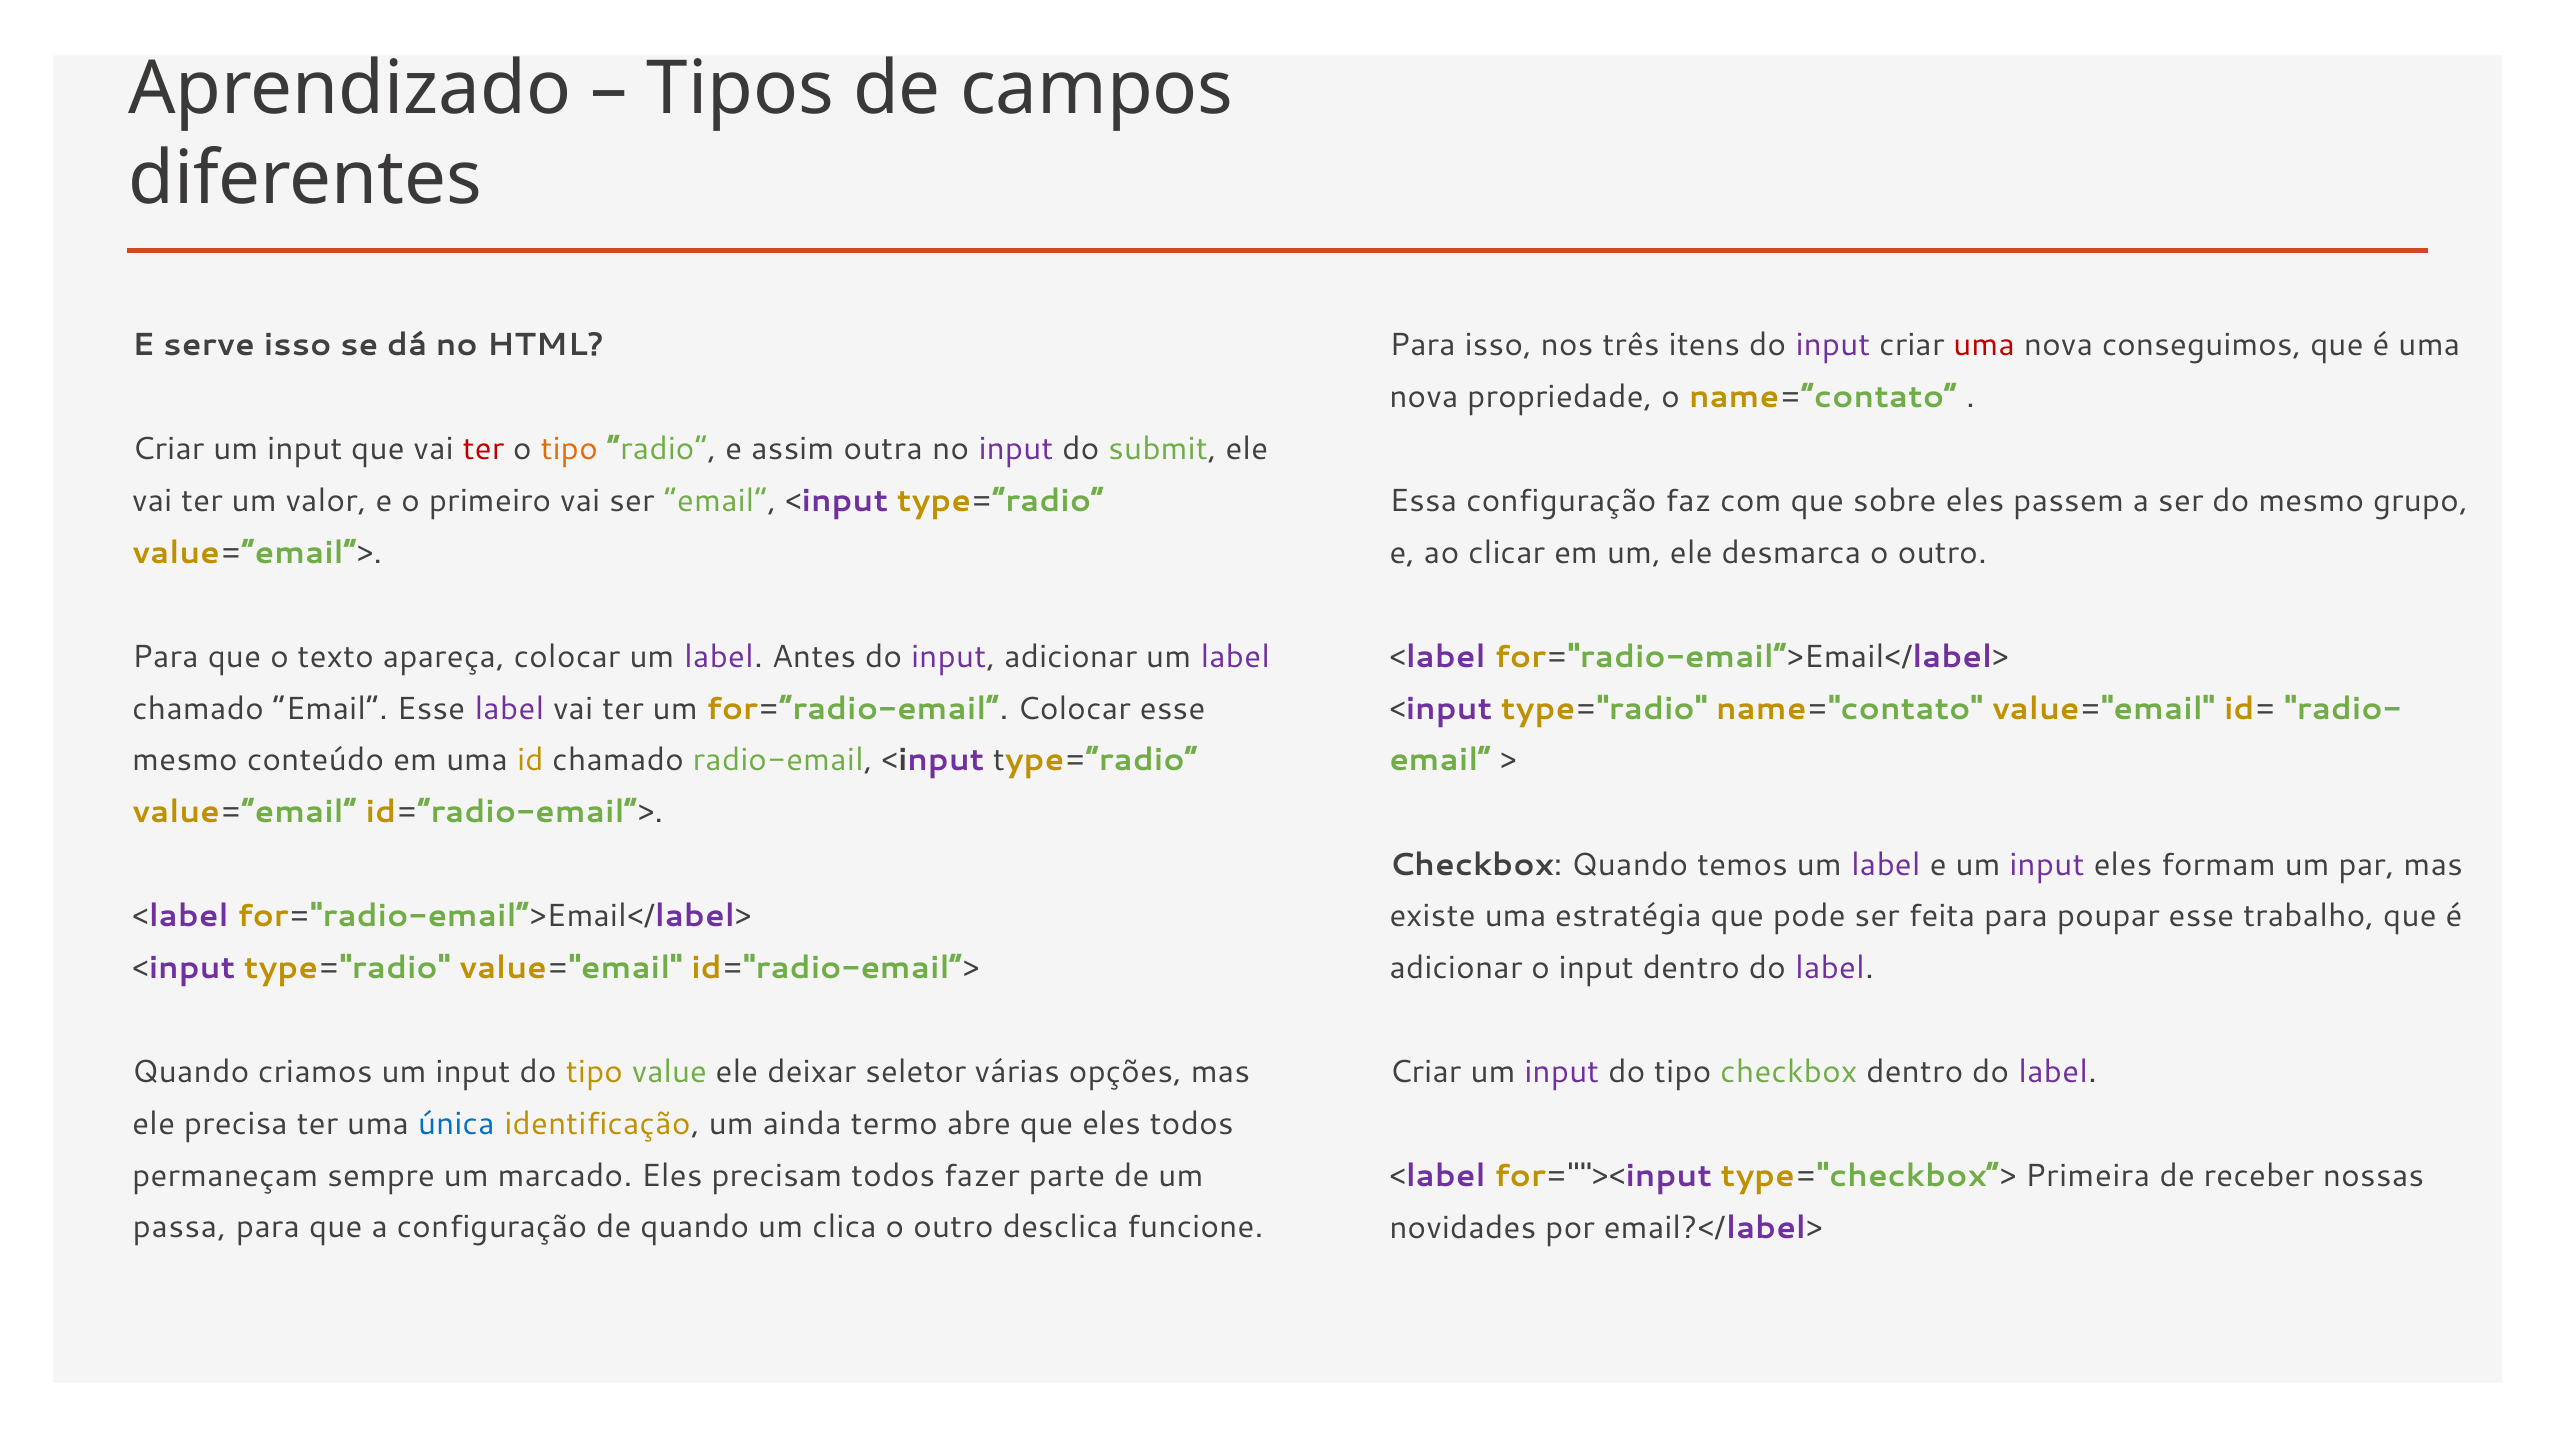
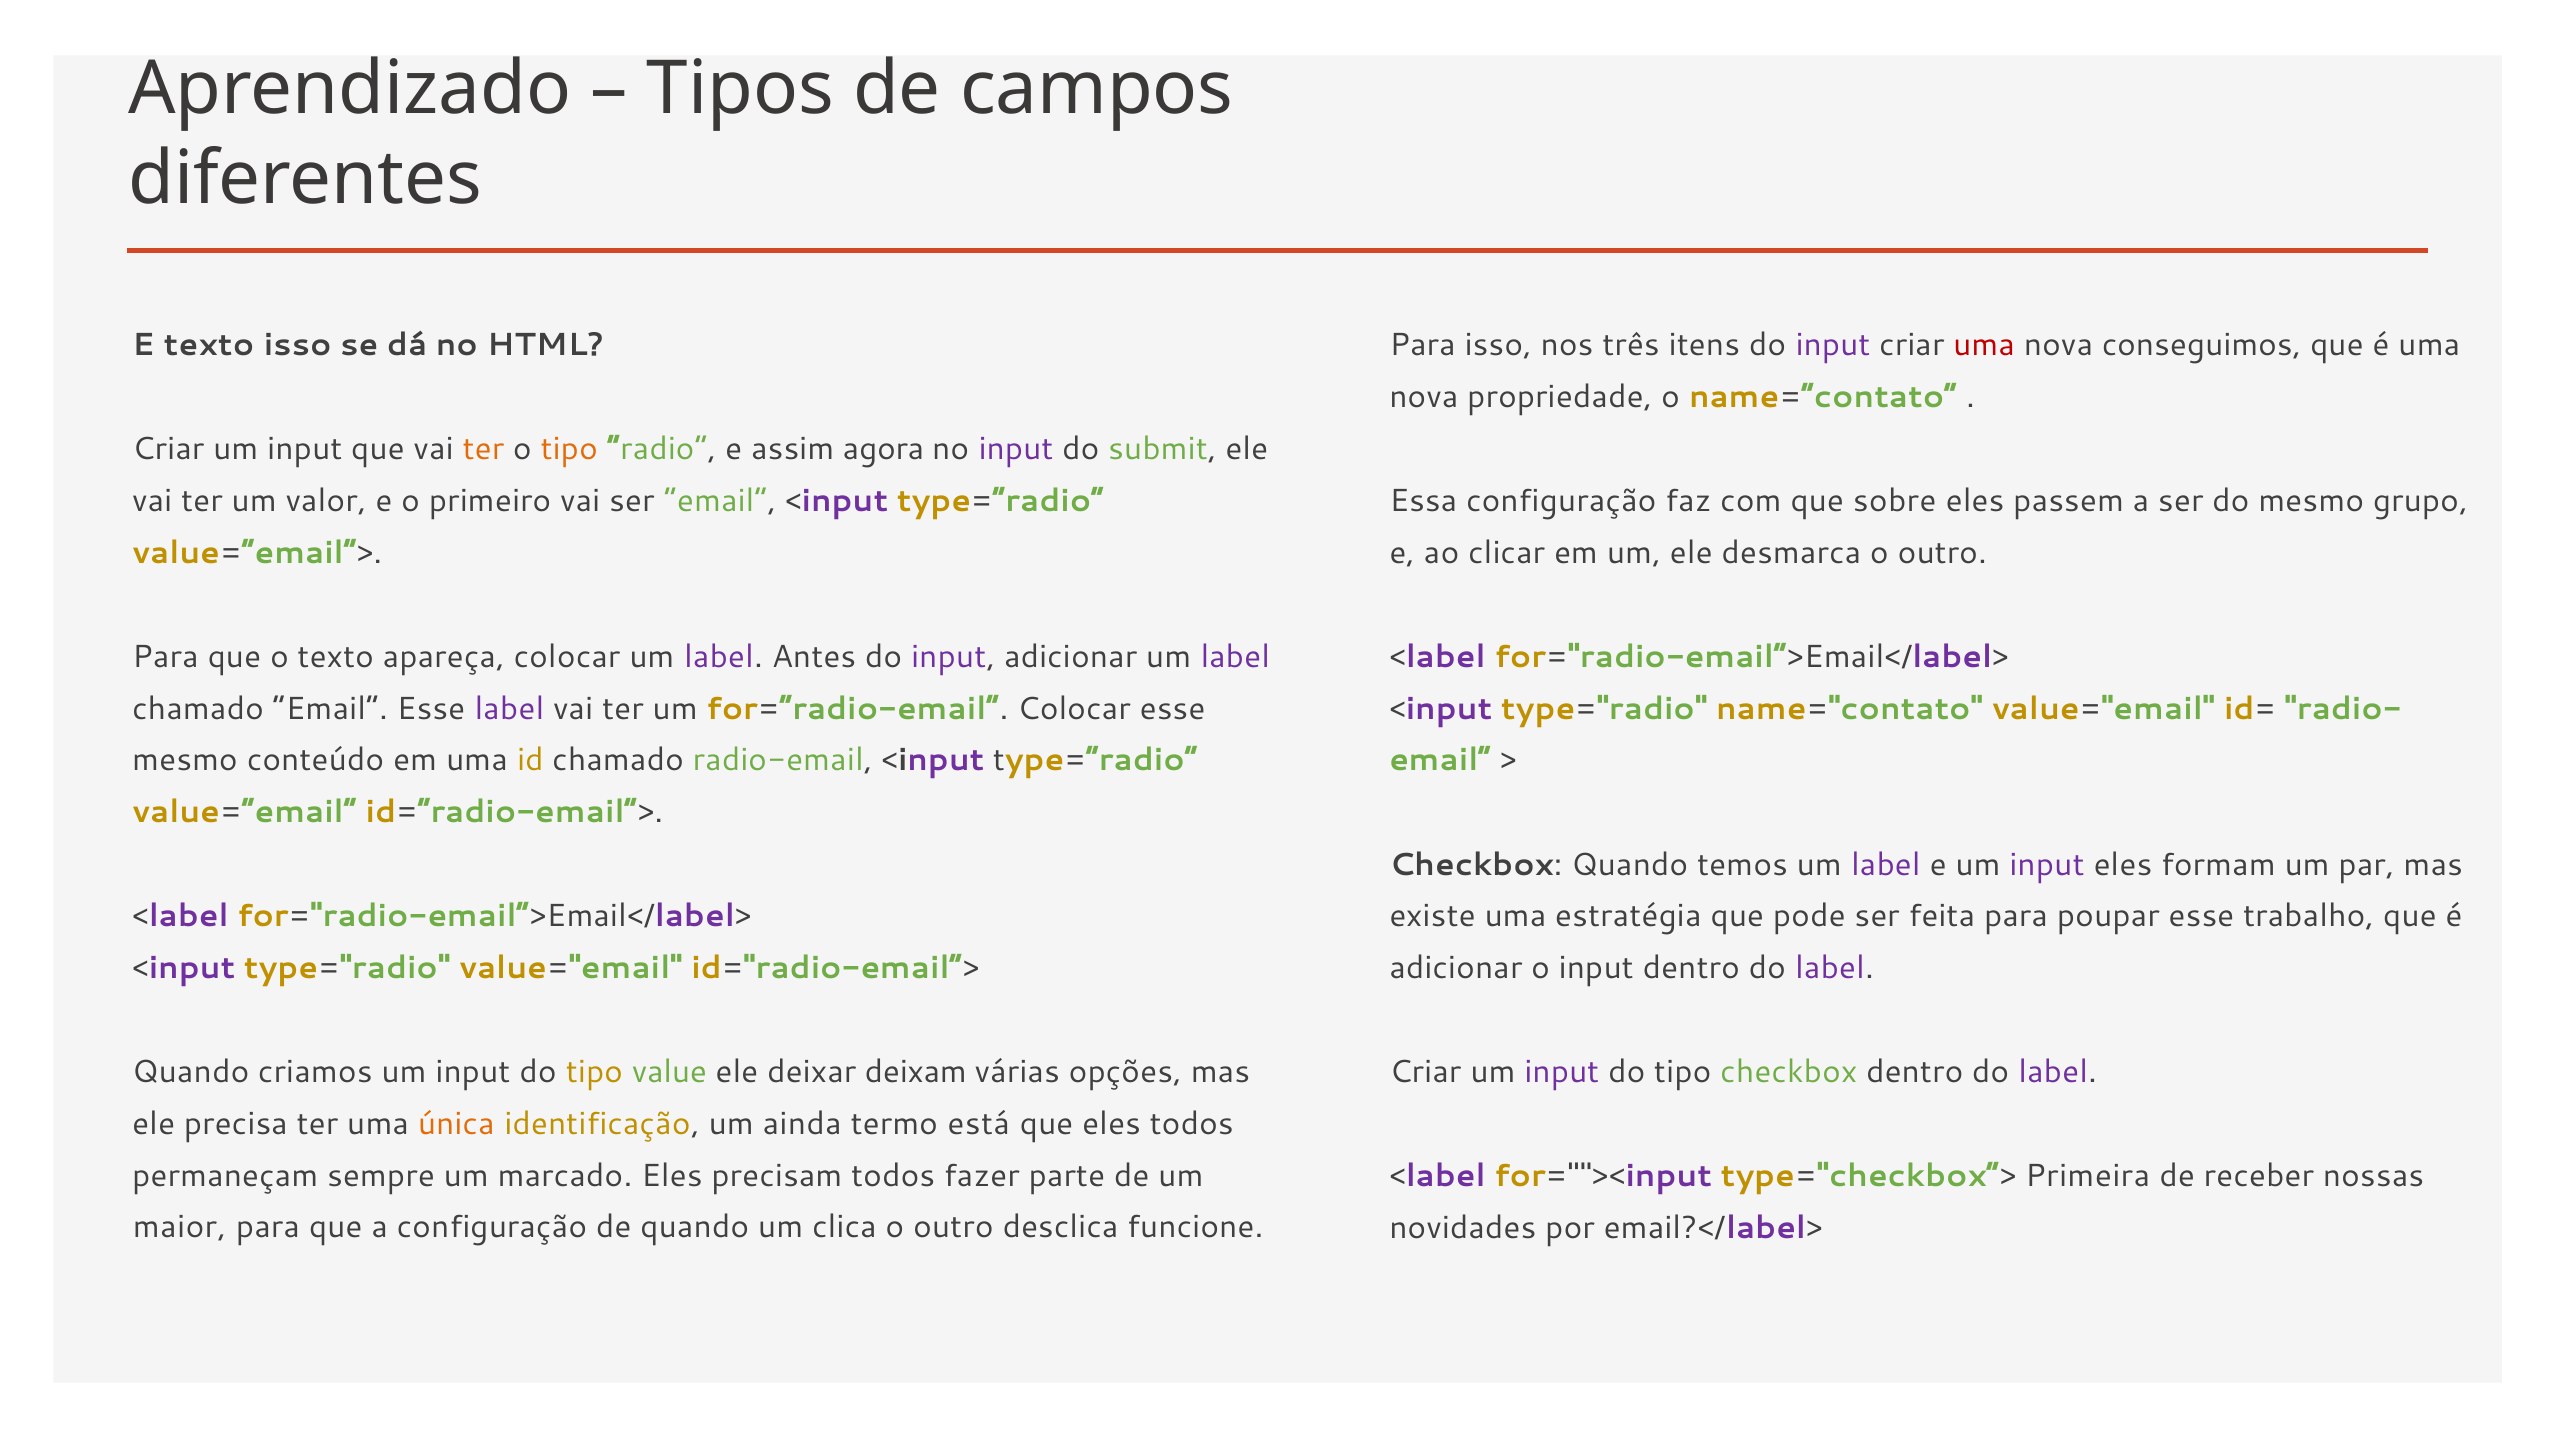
E serve: serve -> texto (209, 345)
ter colour: red -> orange (483, 449)
outra: outra -> agora (884, 449)
seletor: seletor -> deixam (916, 1072)
única colour: blue -> orange (456, 1124)
abre: abre -> está (979, 1124)
passa: passa -> maior (180, 1227)
